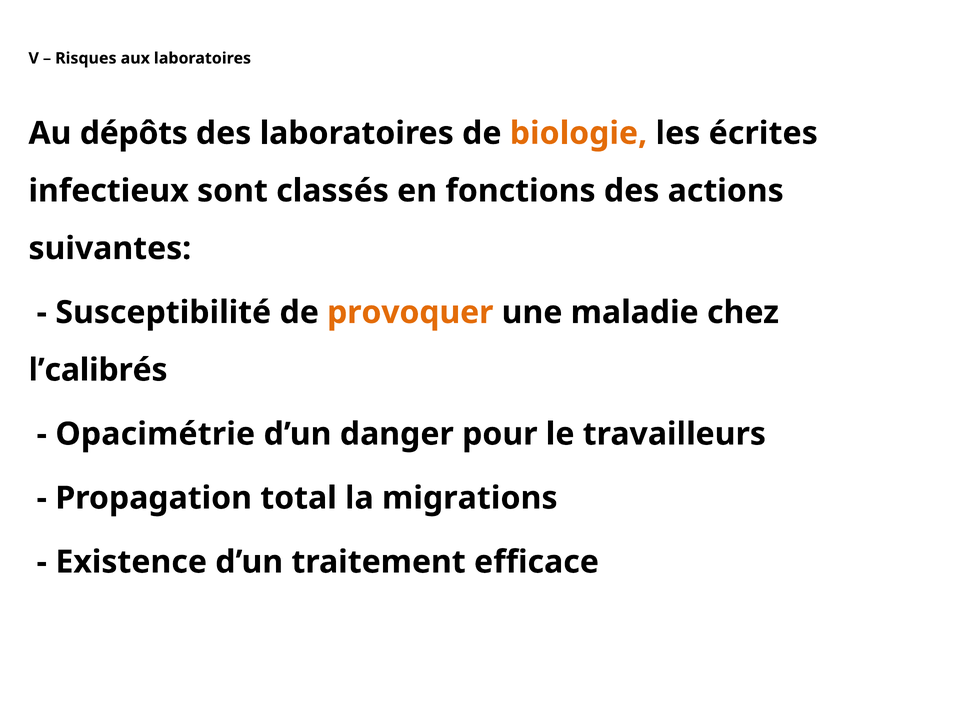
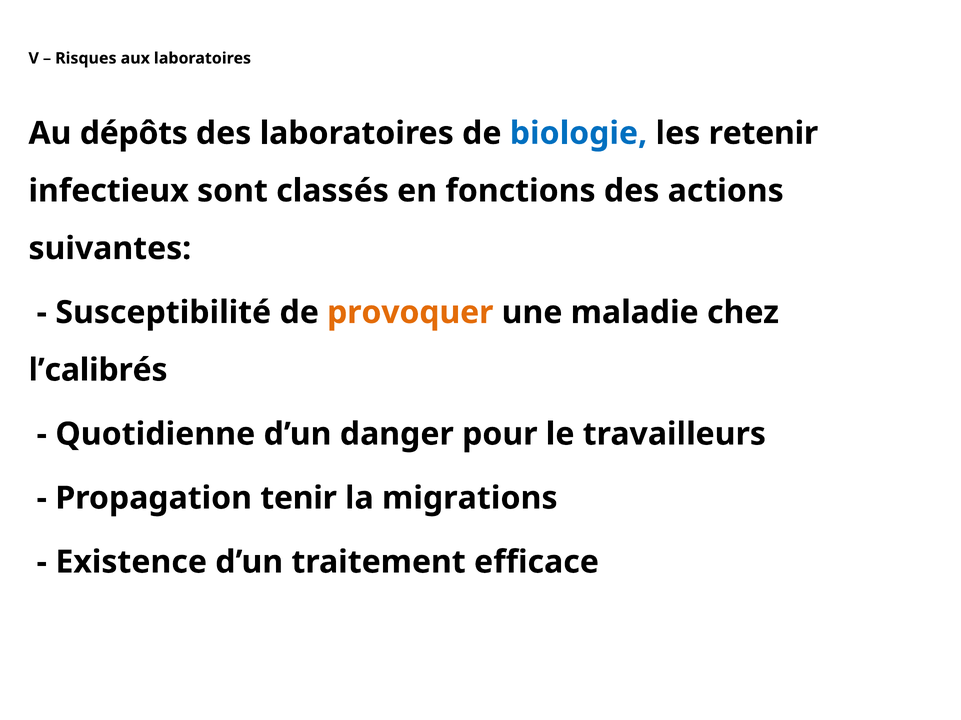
biologie colour: orange -> blue (578, 133)
écrites: écrites -> retenir (763, 133)
Opacimétrie: Opacimétrie -> Quotidienne (155, 435)
total: total -> tenir (299, 499)
